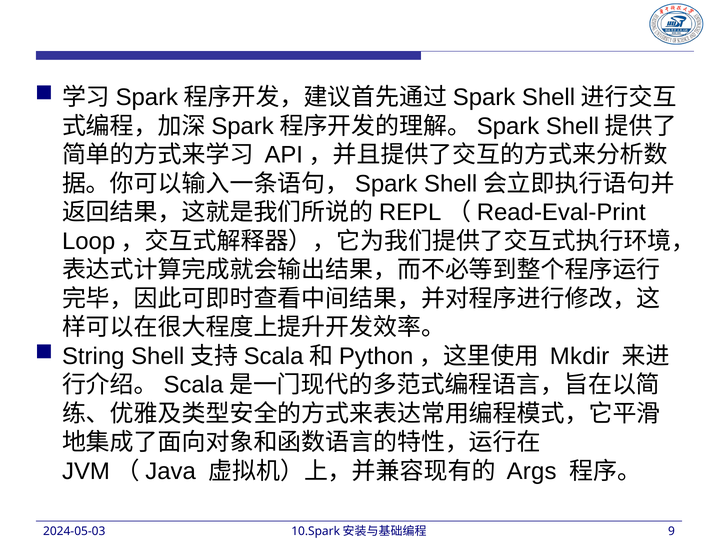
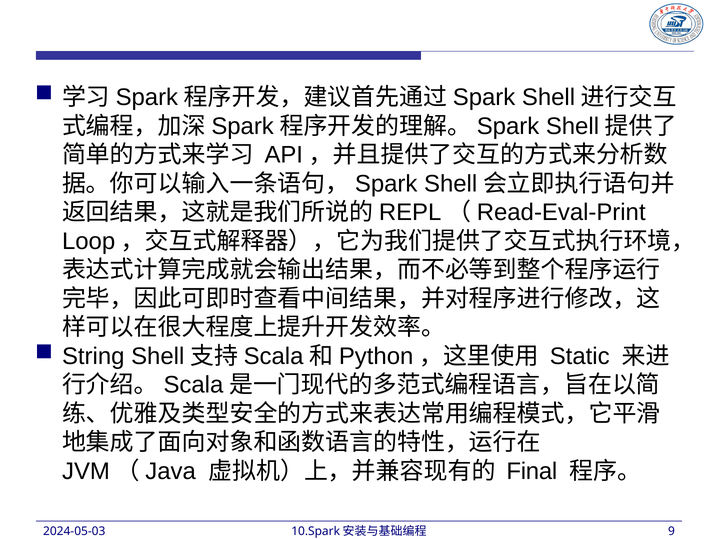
Mkdir: Mkdir -> Static (580, 356)
Args: Args -> Final (532, 471)
